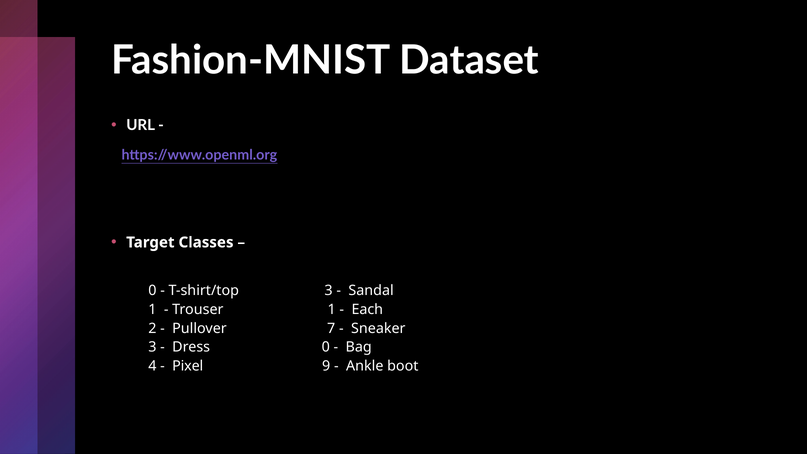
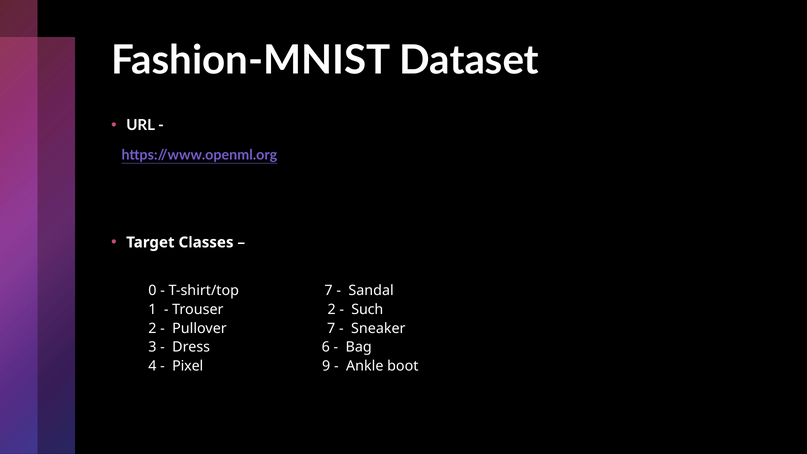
T-shirt/top 3: 3 -> 7 (329, 291)
Trouser 1: 1 -> 2 (332, 309)
Each: Each -> Such (367, 309)
Dress 0: 0 -> 6 (326, 347)
